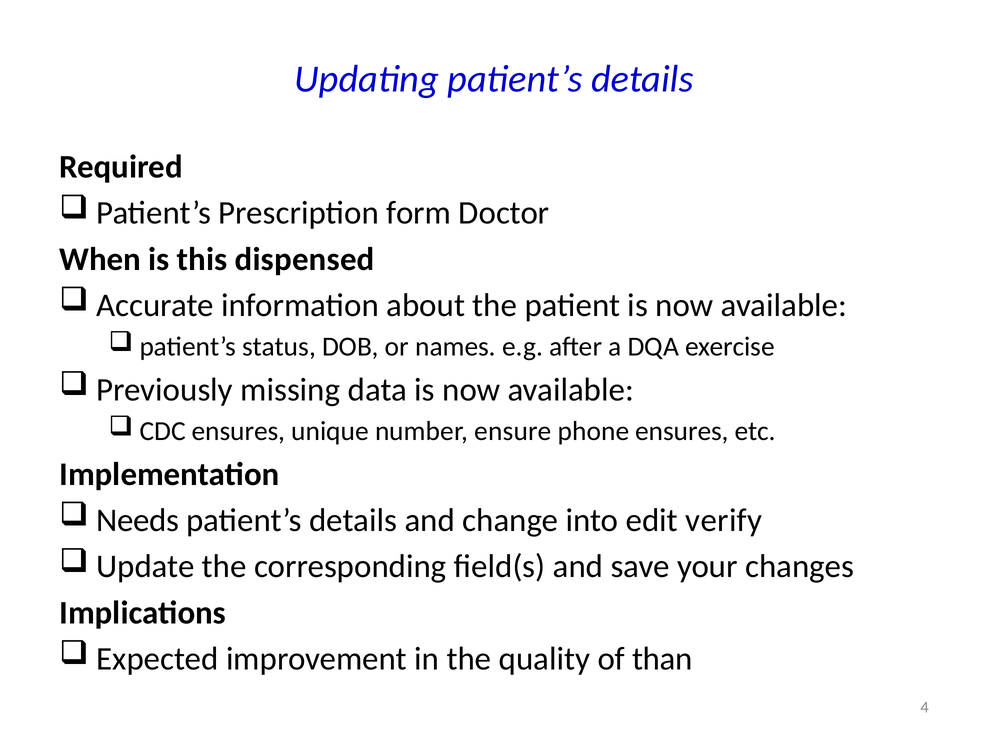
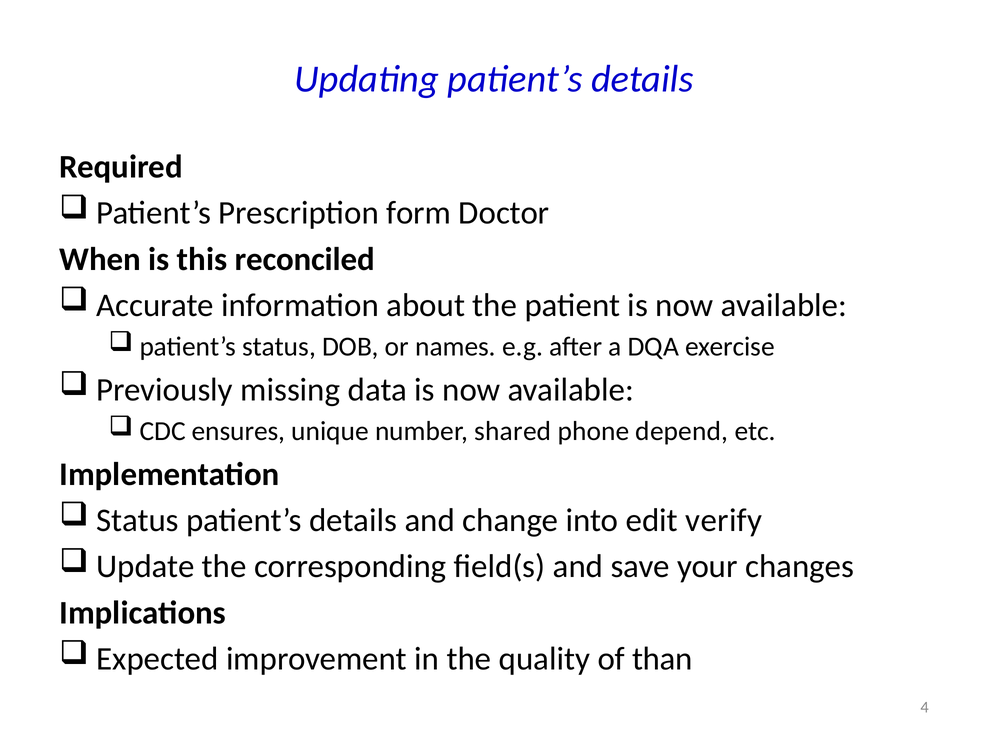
dispensed: dispensed -> reconciled (305, 259)
ensure: ensure -> shared (513, 431)
phone ensures: ensures -> depend (682, 431)
Needs: Needs -> Status (138, 520)
